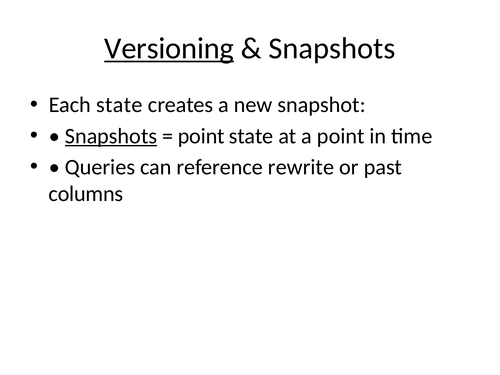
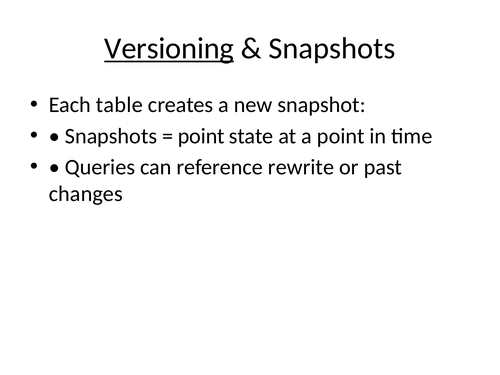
Each state: state -> table (119, 105)
Snapshots underline: present -> none (111, 136)
columns: columns -> changes (86, 194)
